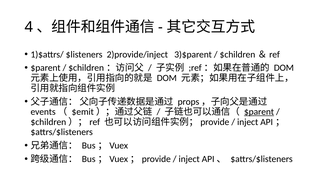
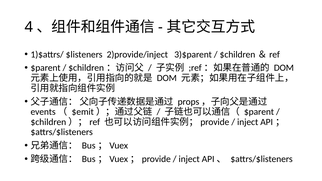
$parent underline: present -> none (259, 112)
